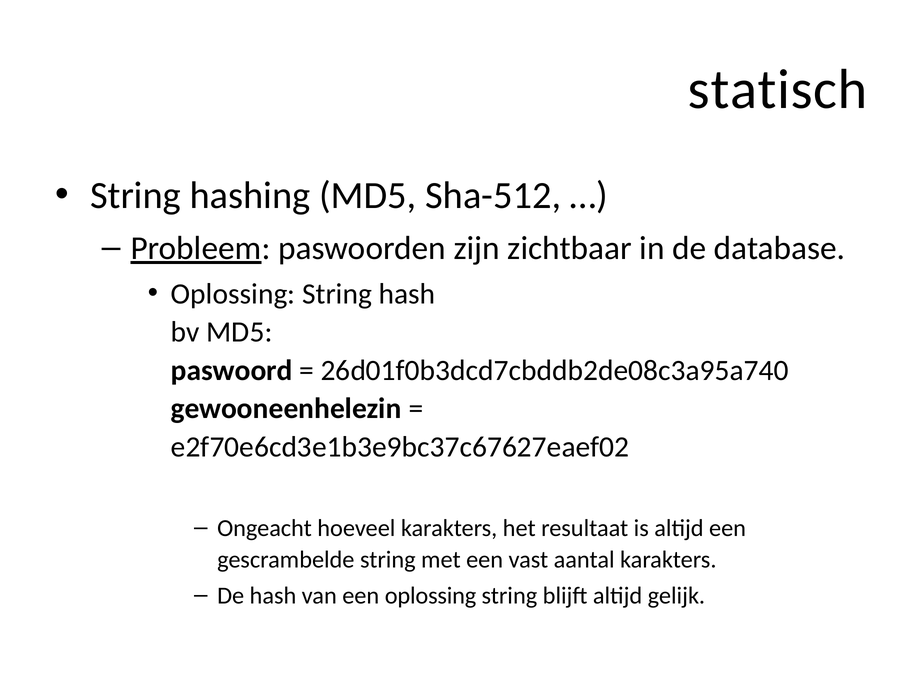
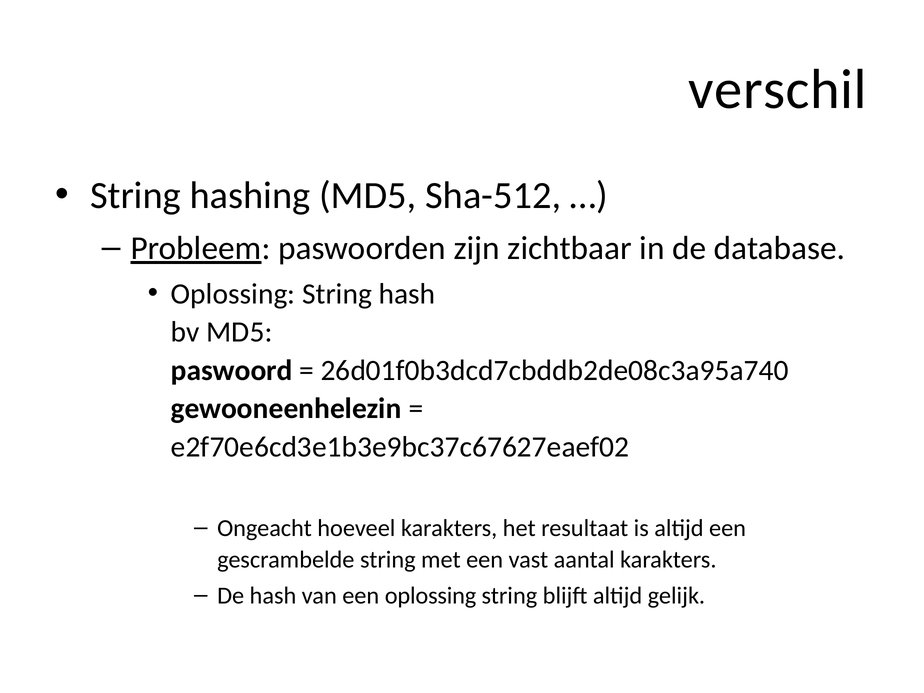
statisch: statisch -> verschil (778, 89)
